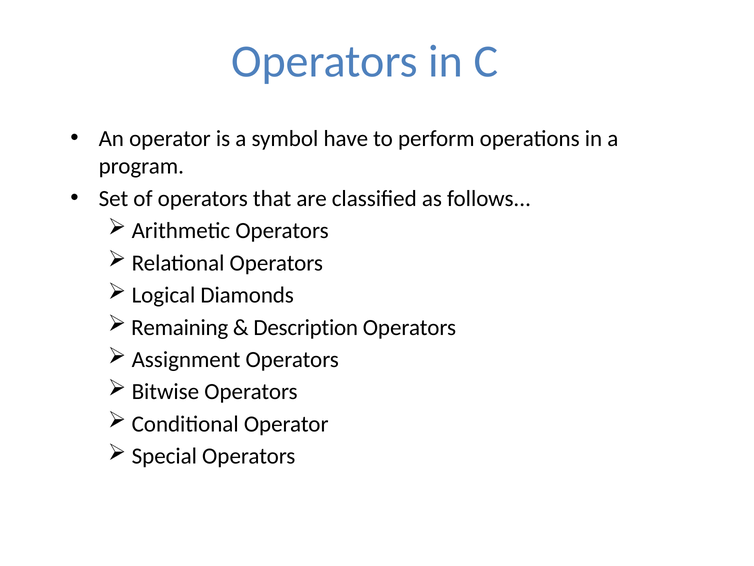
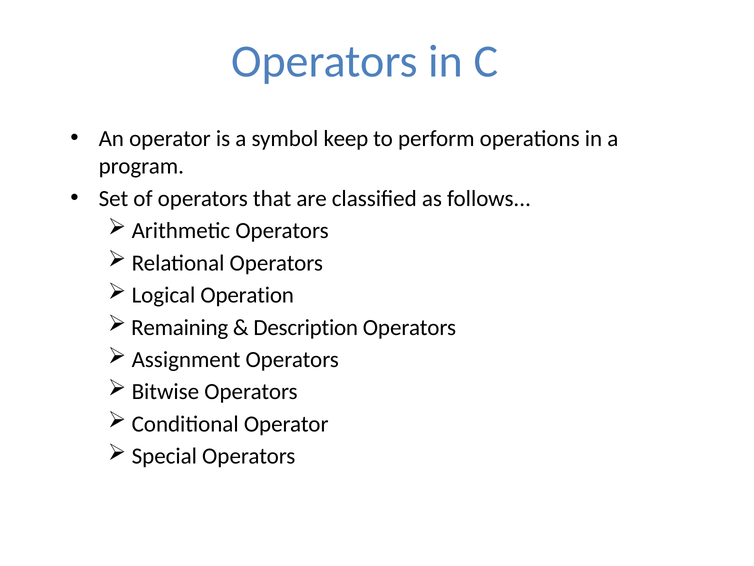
have: have -> keep (346, 138)
Diamonds: Diamonds -> Operation (247, 295)
